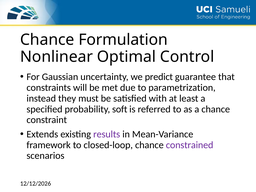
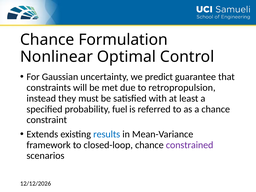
parametrization: parametrization -> retropropulsion (182, 88)
soft: soft -> fuel (120, 109)
results colour: purple -> blue (107, 134)
